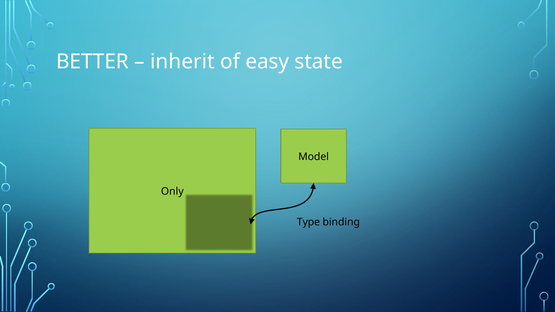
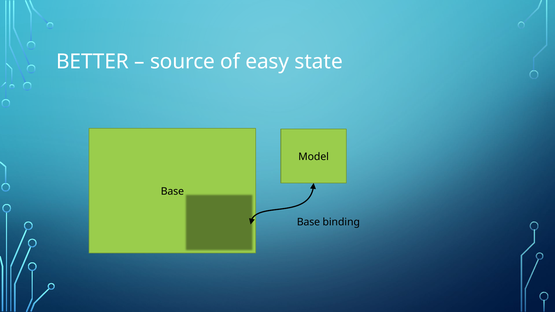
inherit: inherit -> source (183, 62)
Only: Only -> Base (172, 192)
Type: Type -> Base (308, 222)
